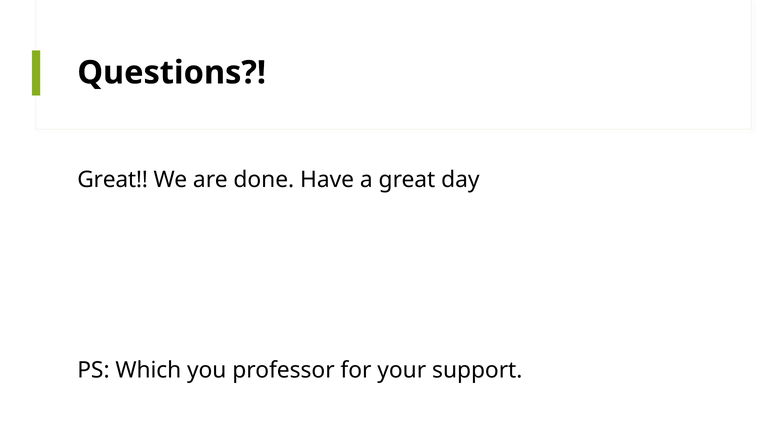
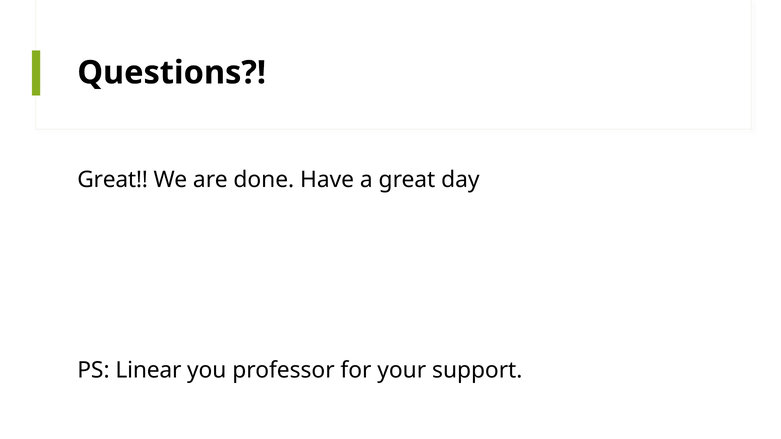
Which: Which -> Linear (148, 371)
